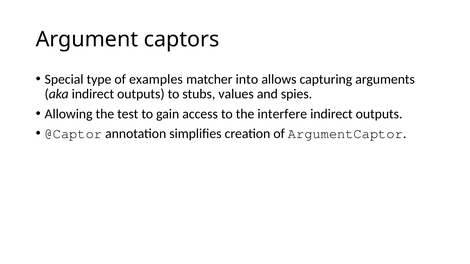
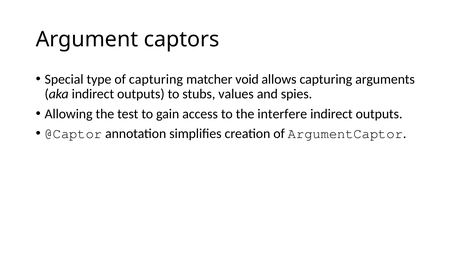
of examples: examples -> capturing (156, 79)
into: into -> void (247, 79)
